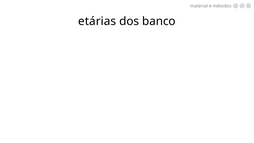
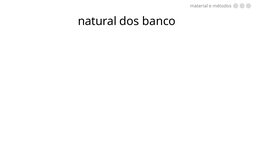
etárias: etárias -> natural (97, 21)
